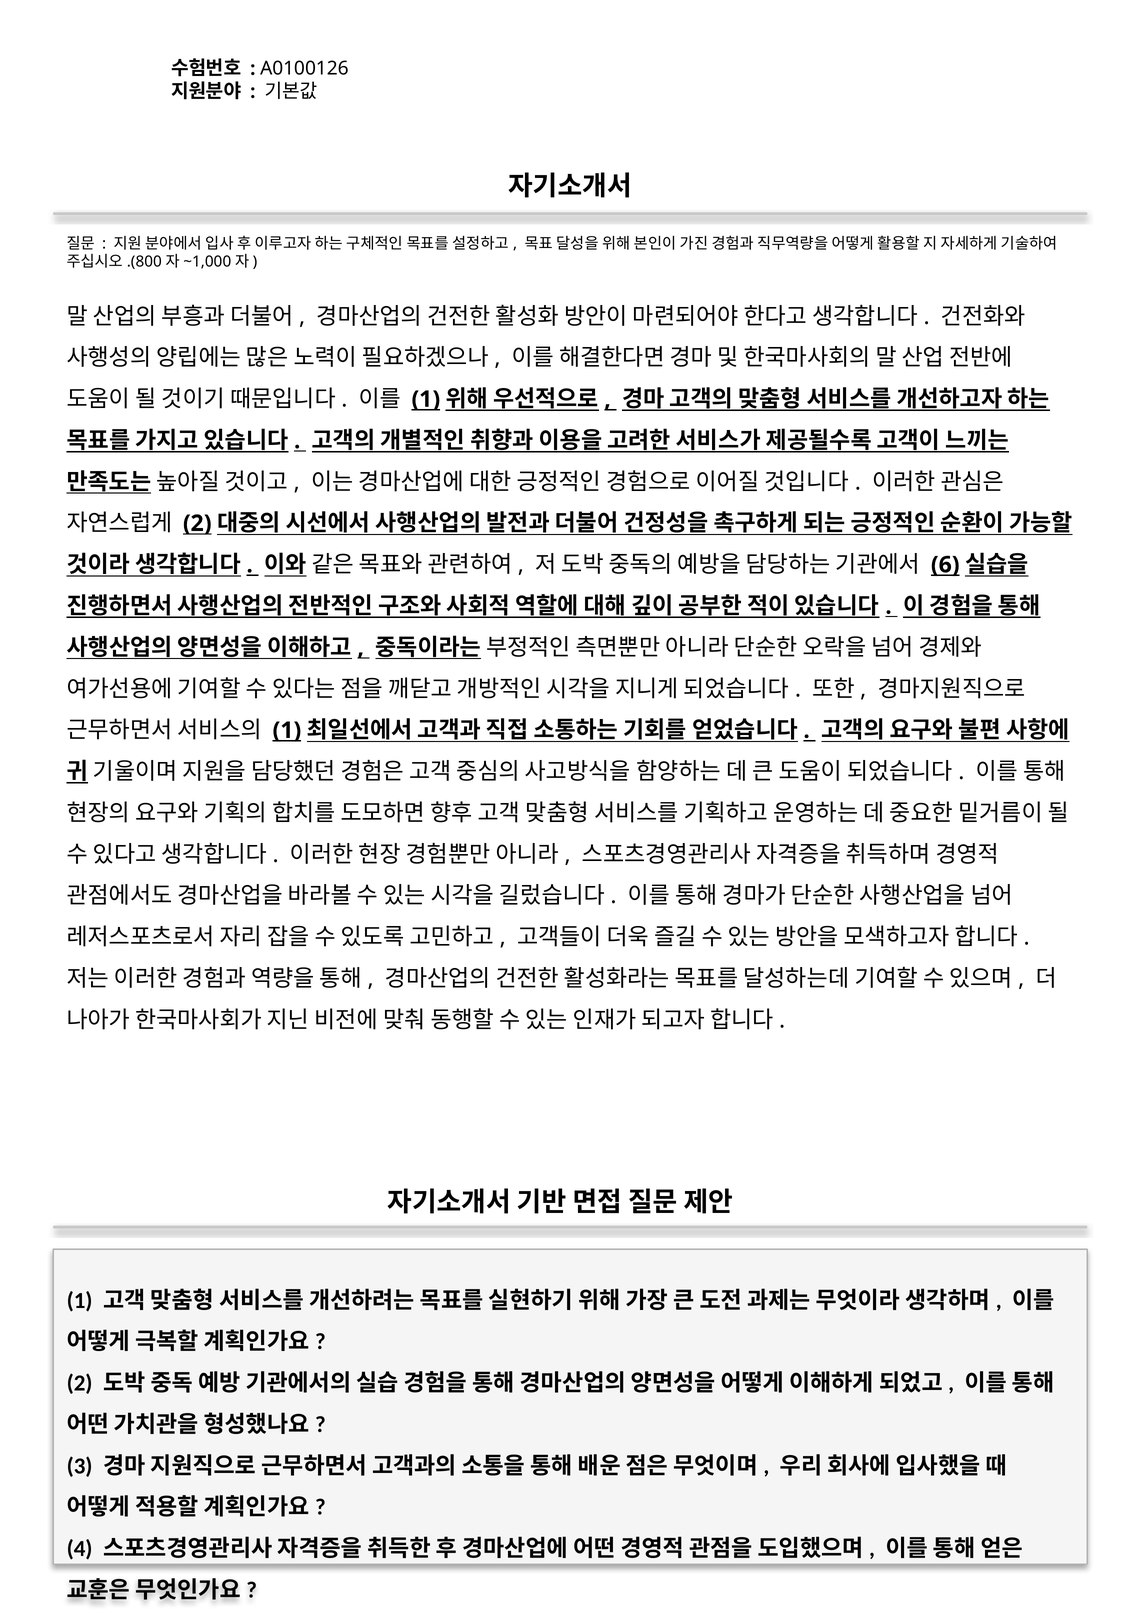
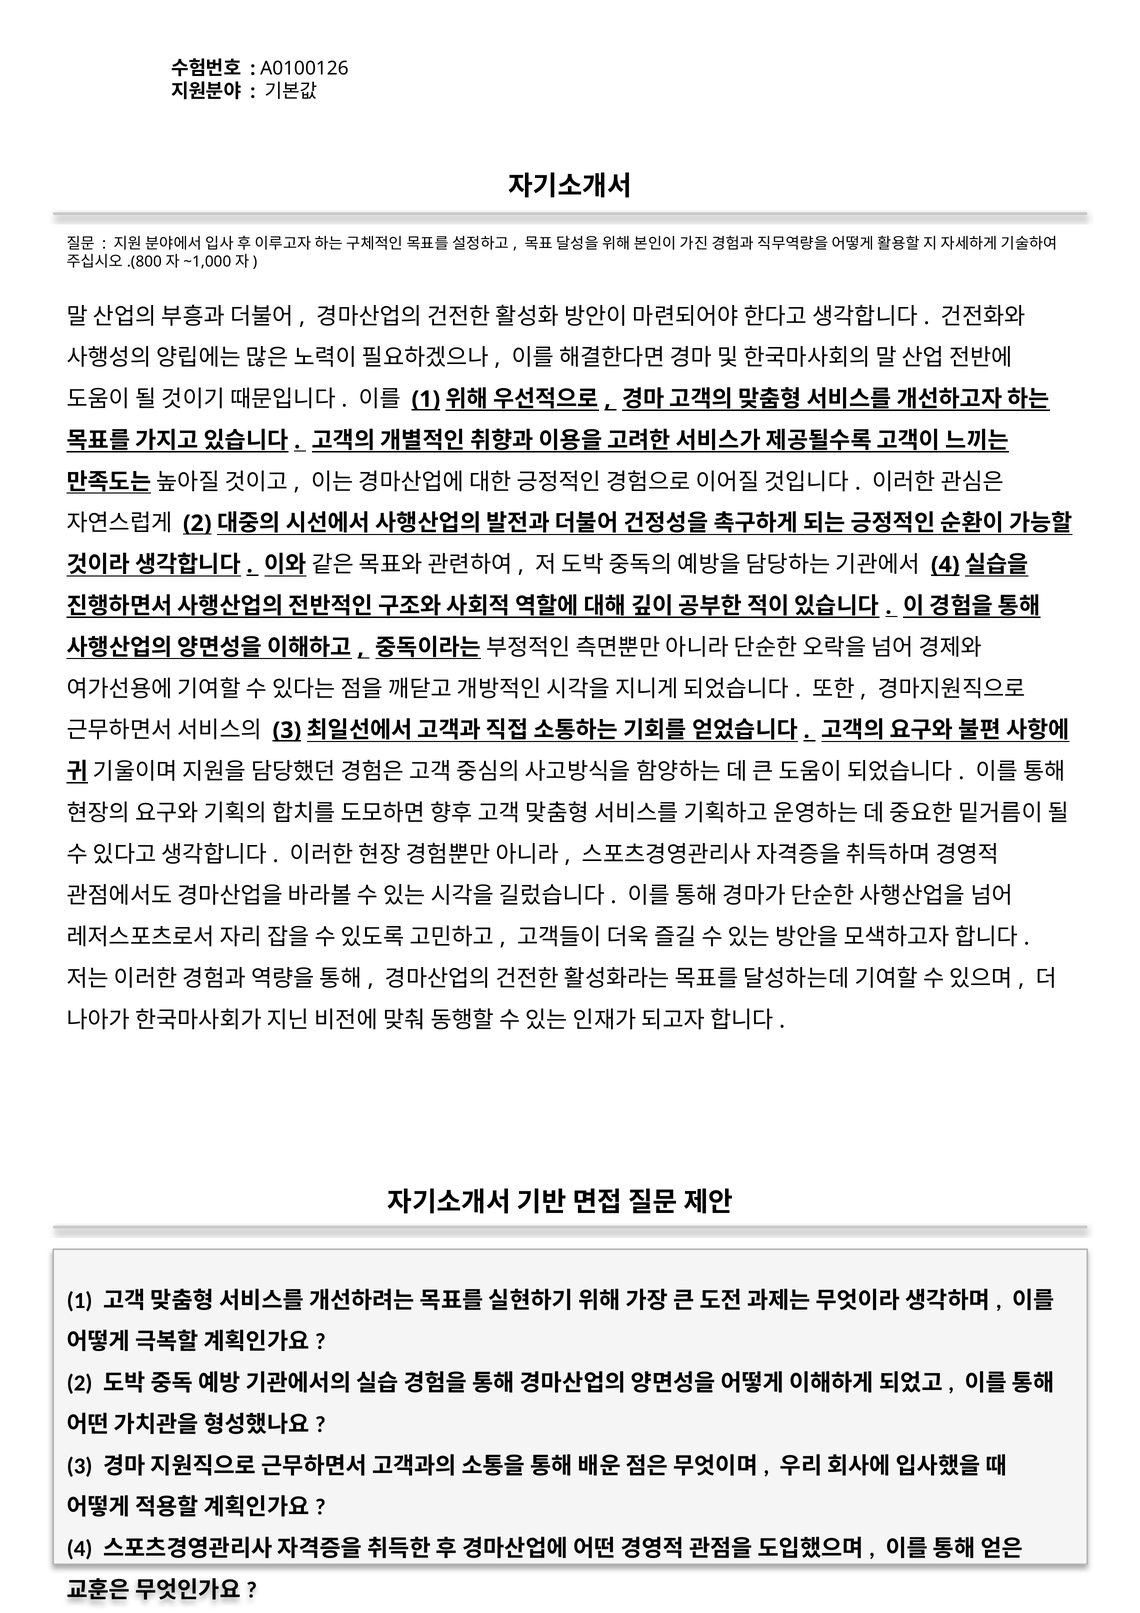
6: 6 -> 4 (945, 565)
1: 1 -> 3 (287, 730)
